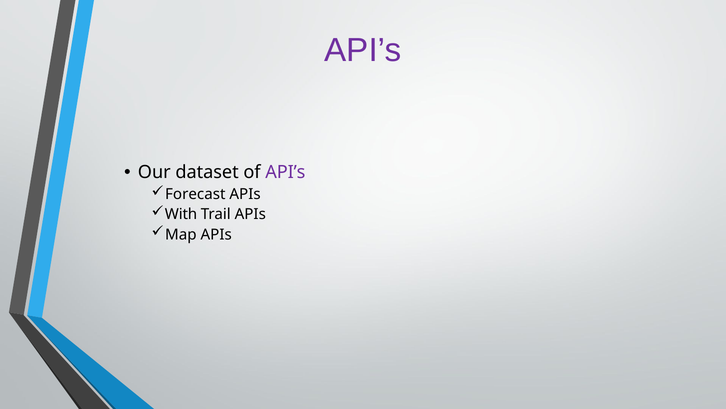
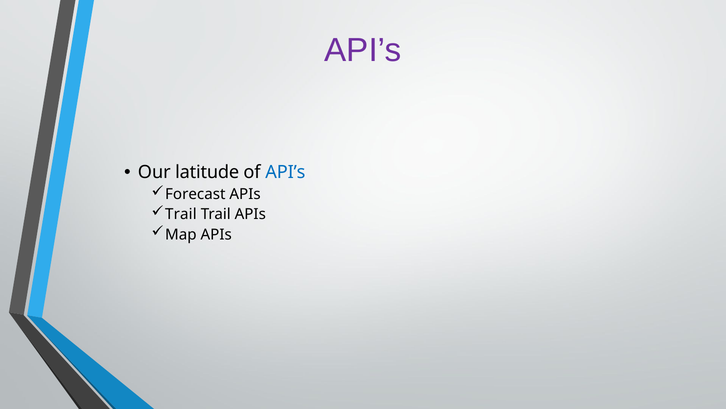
dataset: dataset -> latitude (207, 172)
API’s colour: purple -> blue (285, 172)
With: With -> Trail (181, 214)
